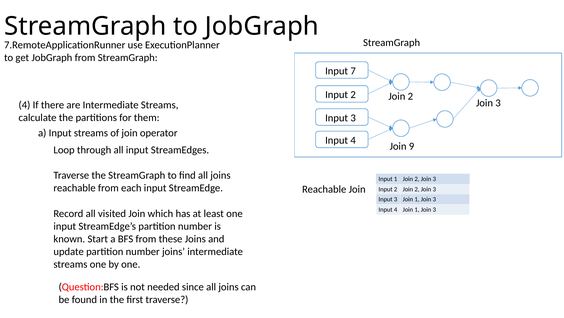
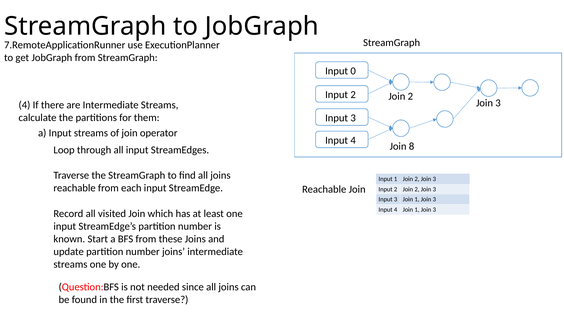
7: 7 -> 0 (353, 71)
9: 9 -> 8 (412, 146)
